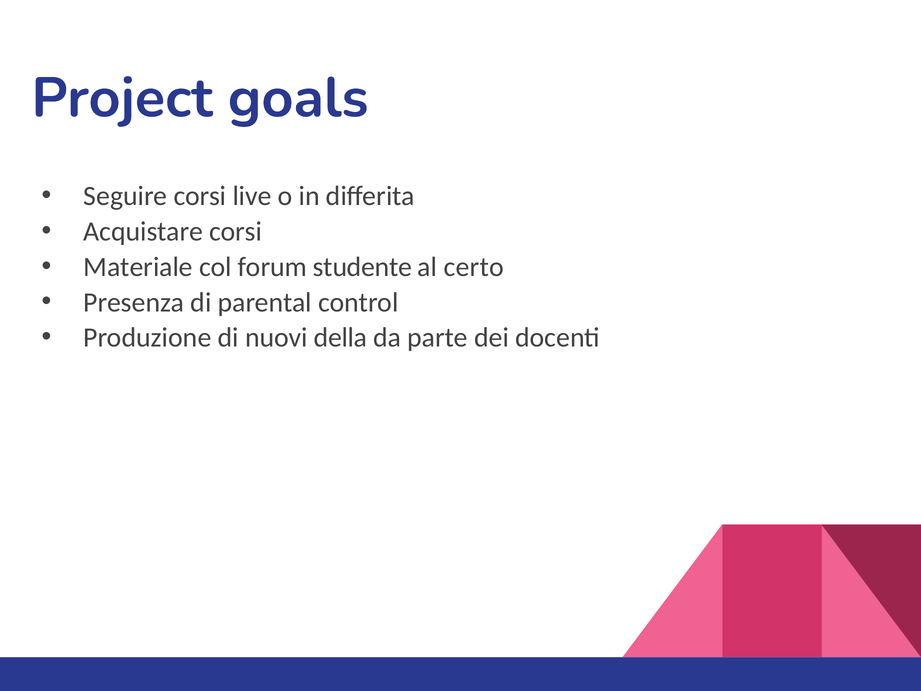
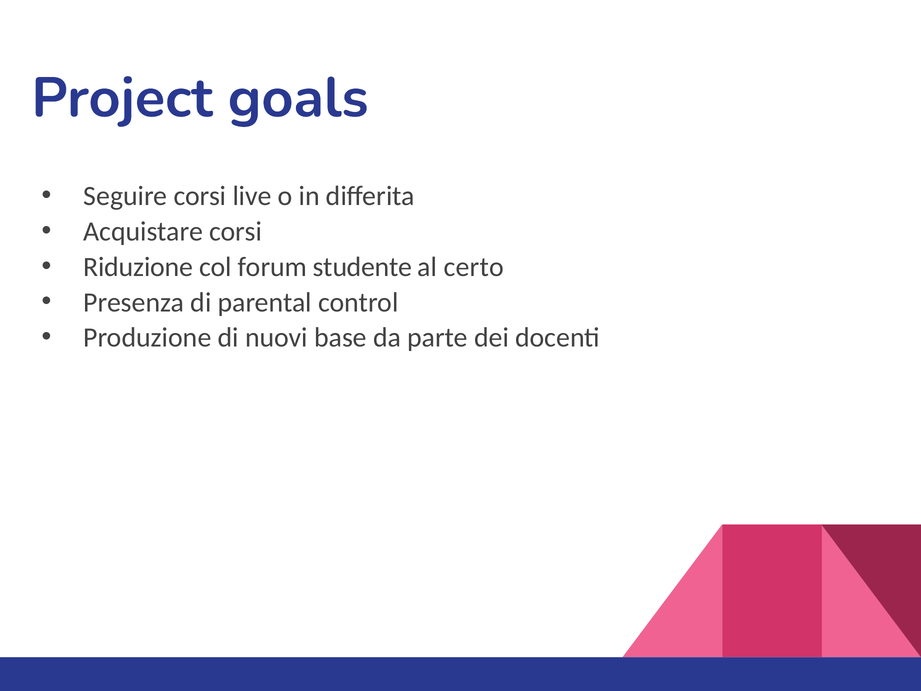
Materiale: Materiale -> Riduzione (138, 267)
della: della -> base (340, 338)
